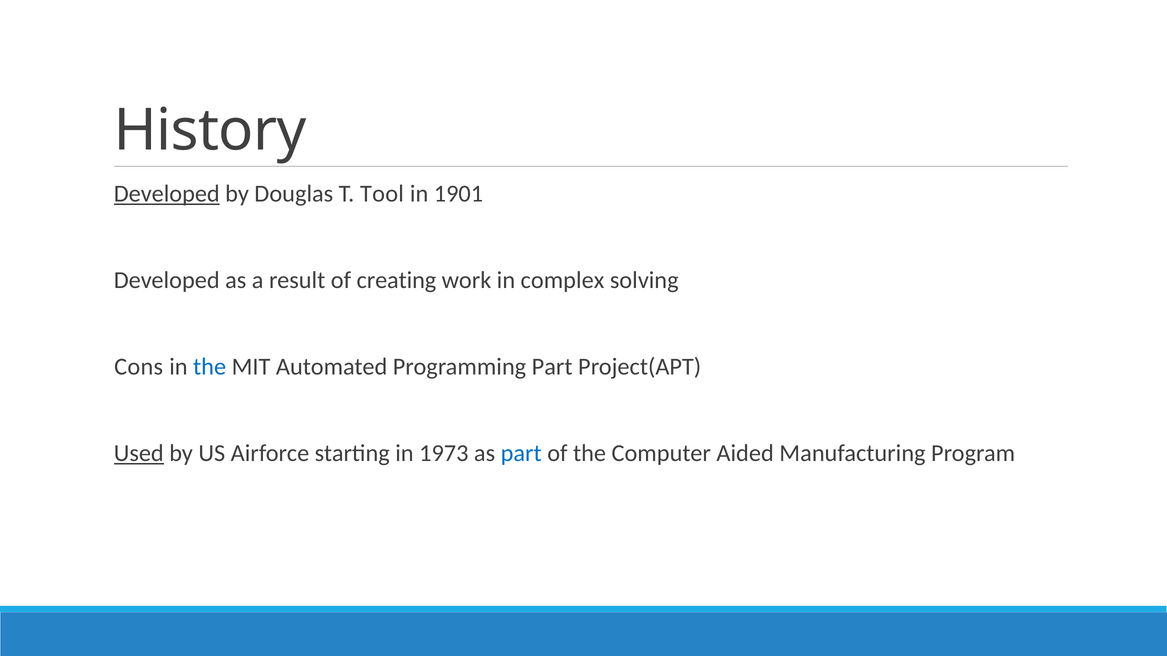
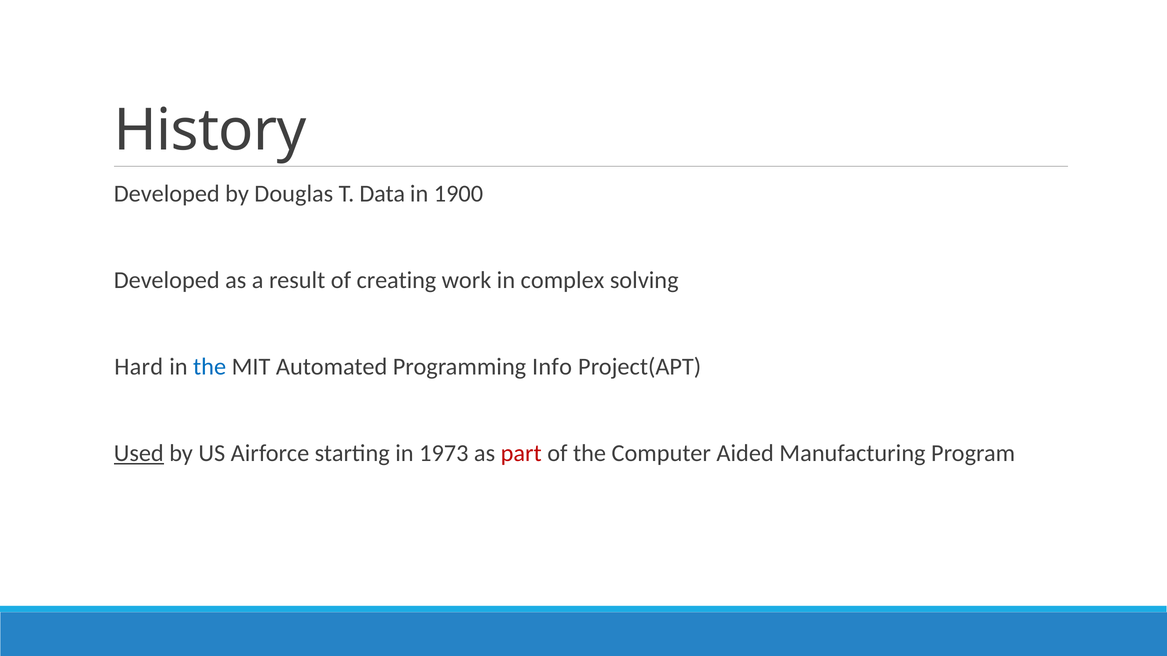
Developed underline: present -> none (167, 194)
Tool: Tool -> Data (382, 194)
1901: 1901 -> 1900 (458, 194)
Cons: Cons -> Hard (139, 367)
Programming Part: Part -> Info (552, 367)
part colour: blue -> red (521, 454)
